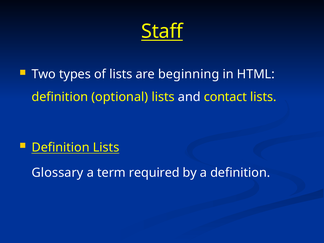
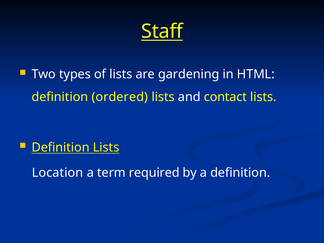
beginning: beginning -> gardening (189, 74)
optional: optional -> ordered (120, 97)
Glossary: Glossary -> Location (58, 173)
